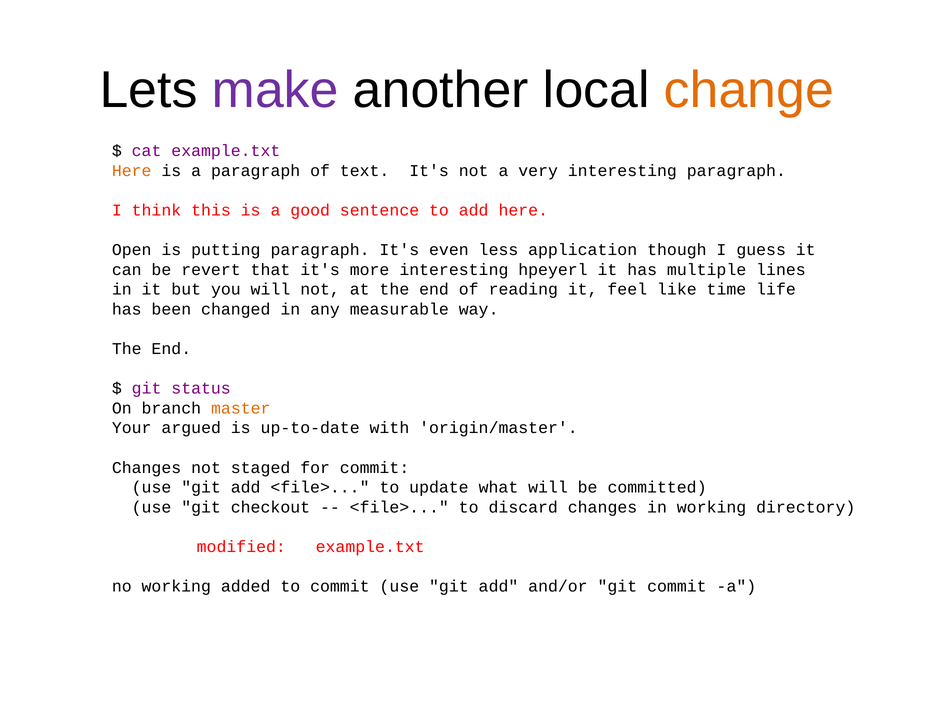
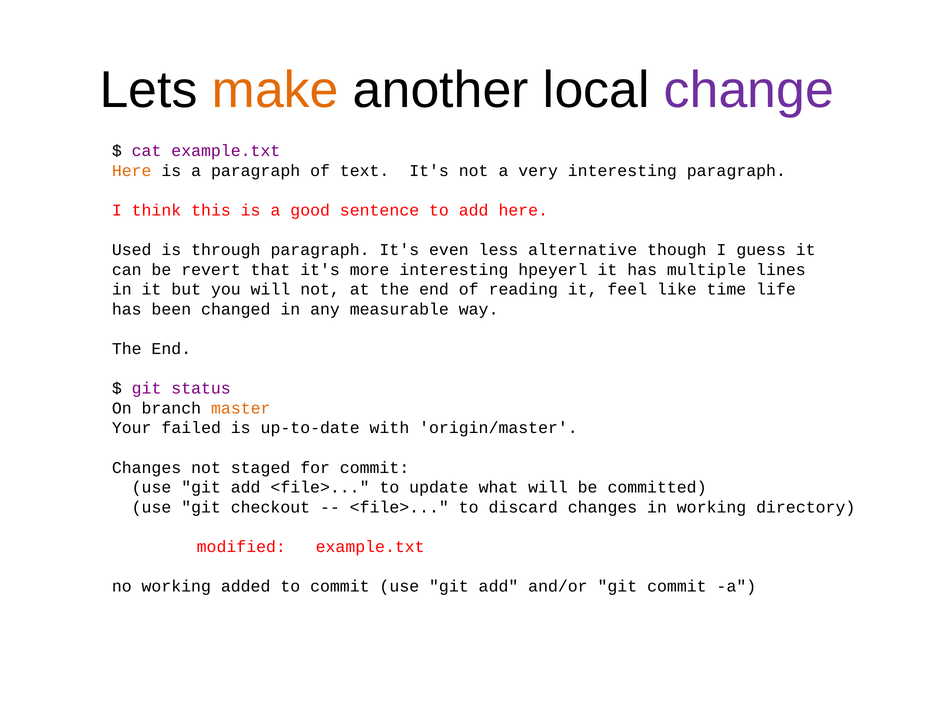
make colour: purple -> orange (275, 90)
change colour: orange -> purple (749, 90)
Open: Open -> Used (132, 250)
putting: putting -> through (226, 250)
application: application -> alternative (583, 250)
argued: argued -> failed (191, 428)
